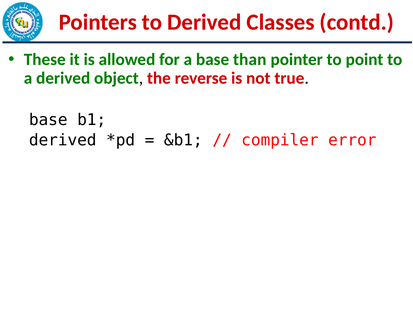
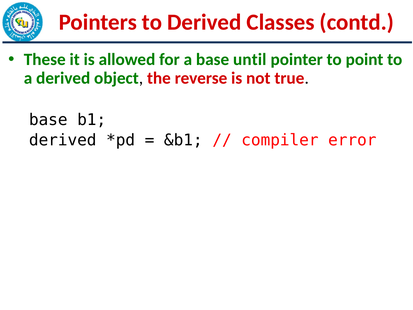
than: than -> until (250, 59)
